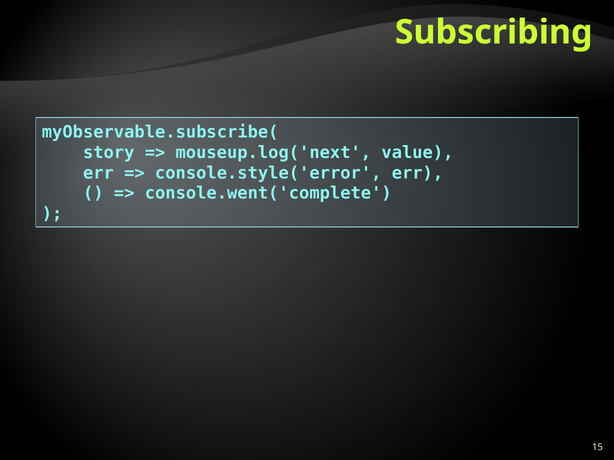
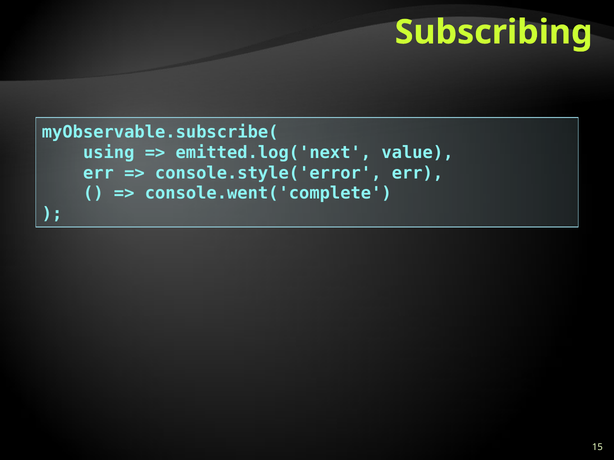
story: story -> using (109, 153)
mouseup.log('next: mouseup.log('next -> emitted.log('next (273, 153)
